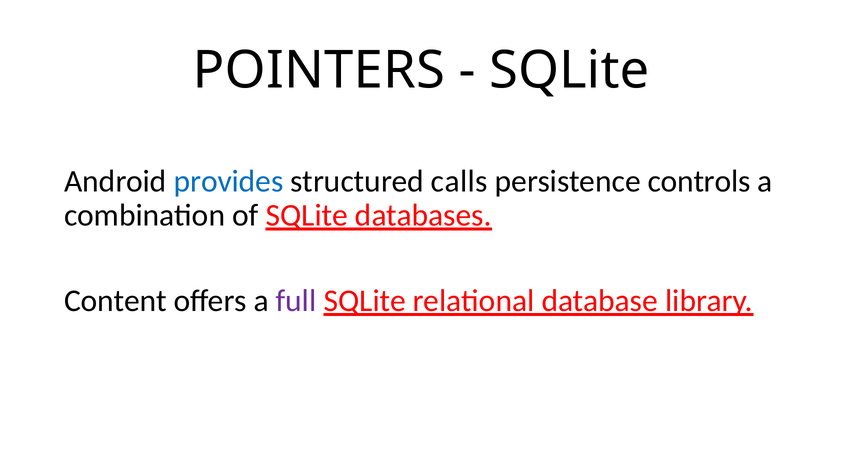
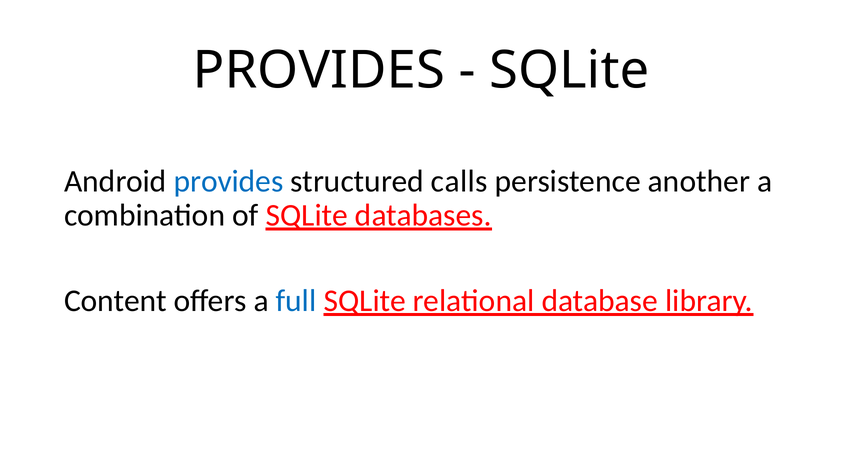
POINTERS: POINTERS -> PROVIDES (319, 71)
controls: controls -> another (699, 182)
full colour: purple -> blue (296, 301)
